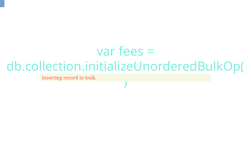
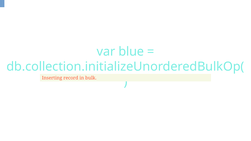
fees: fees -> blue (131, 52)
